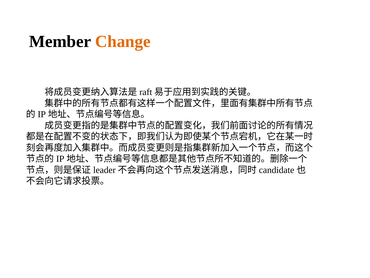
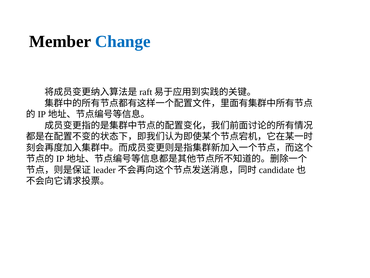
Change colour: orange -> blue (123, 41)
